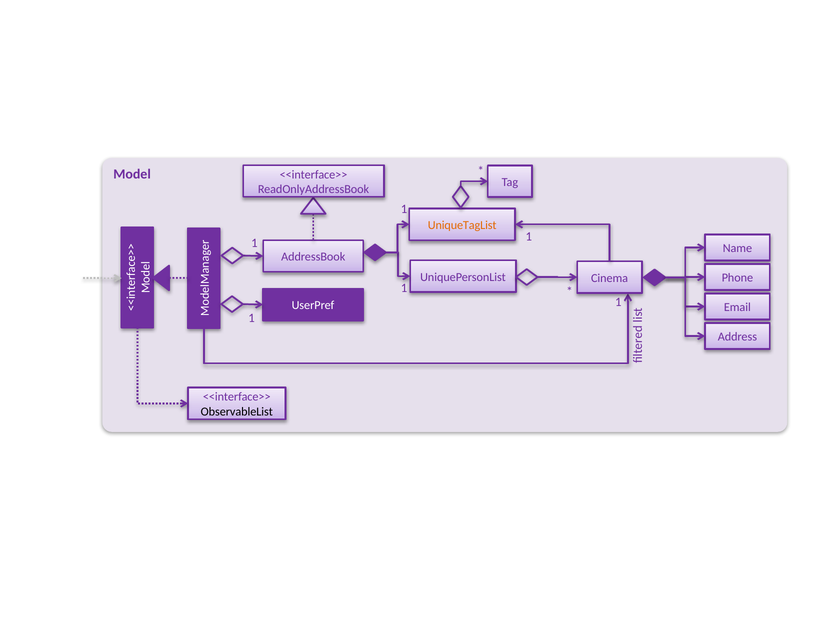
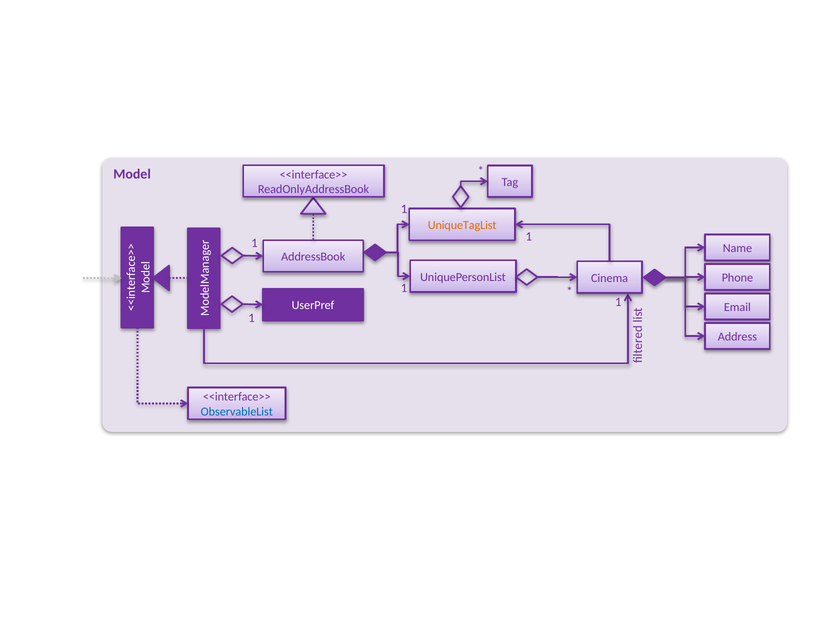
ObservableList colour: black -> blue (237, 412)
